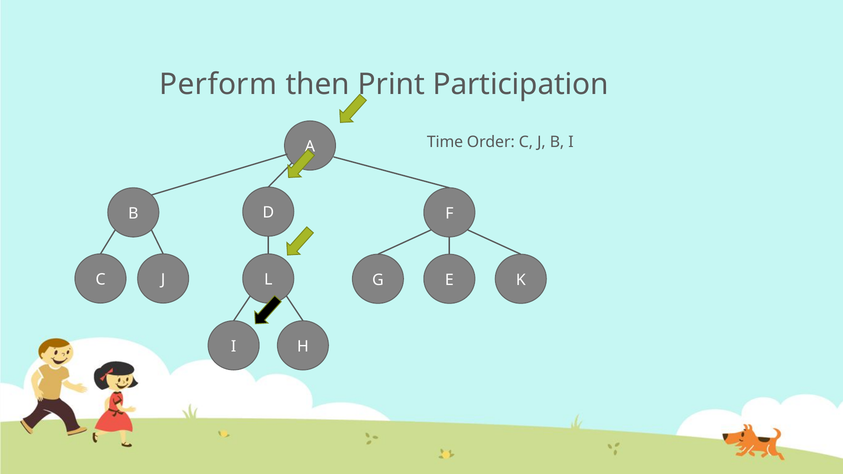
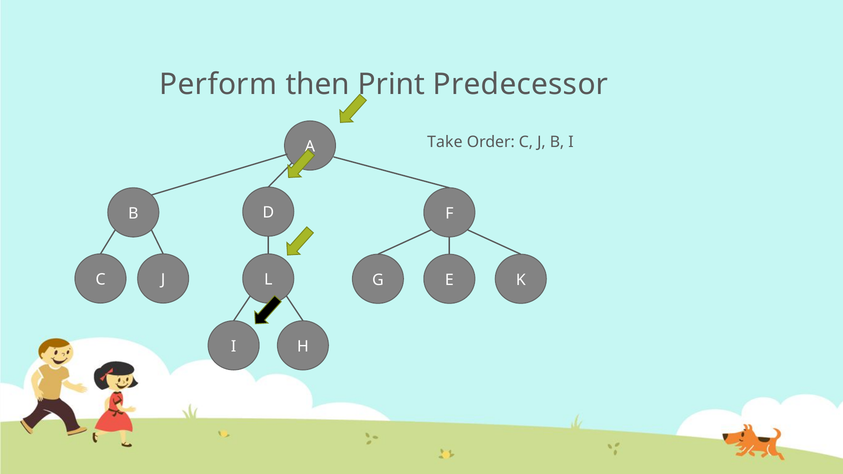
Participation: Participation -> Predecessor (521, 85)
Time: Time -> Take (445, 142)
